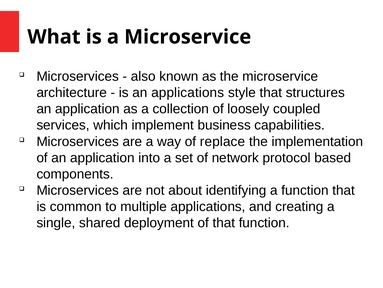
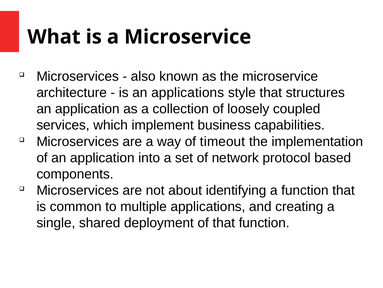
replace: replace -> timeout (223, 141)
